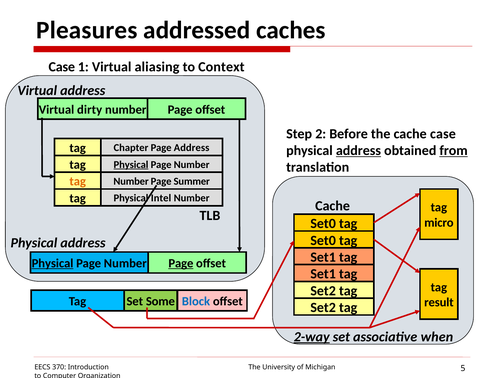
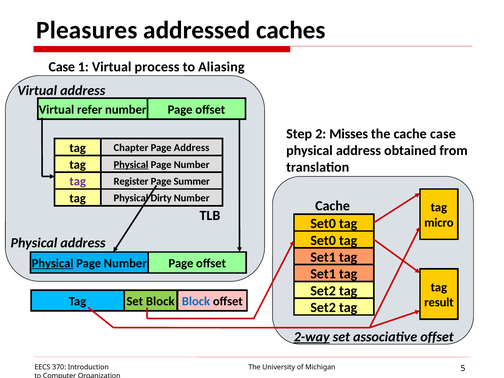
aliasing: aliasing -> process (157, 67)
Context: Context -> Aliasing (221, 67)
dirty: dirty -> refer (90, 110)
Before: Before -> Misses (349, 134)
address underline: present -> none (358, 151)
from underline: present -> none (454, 151)
tag colour: orange -> purple (78, 181)
Number: Number -> Register (131, 181)
Intel: Intel -> Dirty (161, 198)
Page underline: present -> none (181, 263)
Set Some: Some -> Block (160, 301)
associative when: when -> offset (437, 337)
